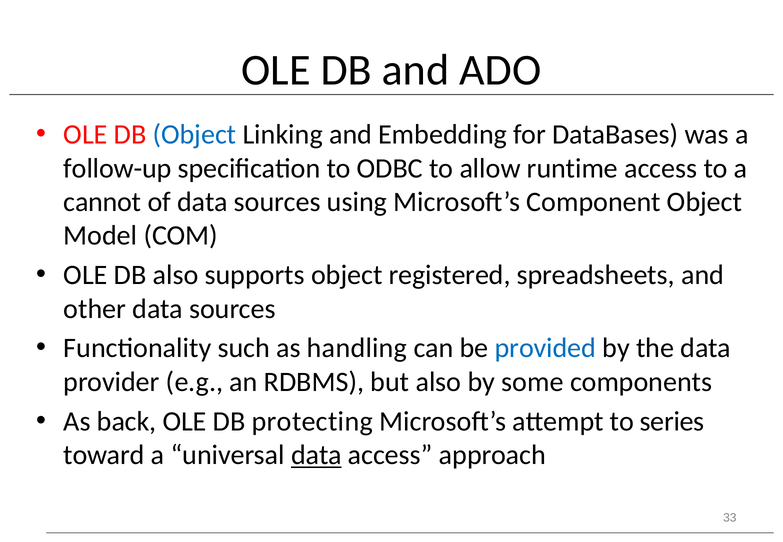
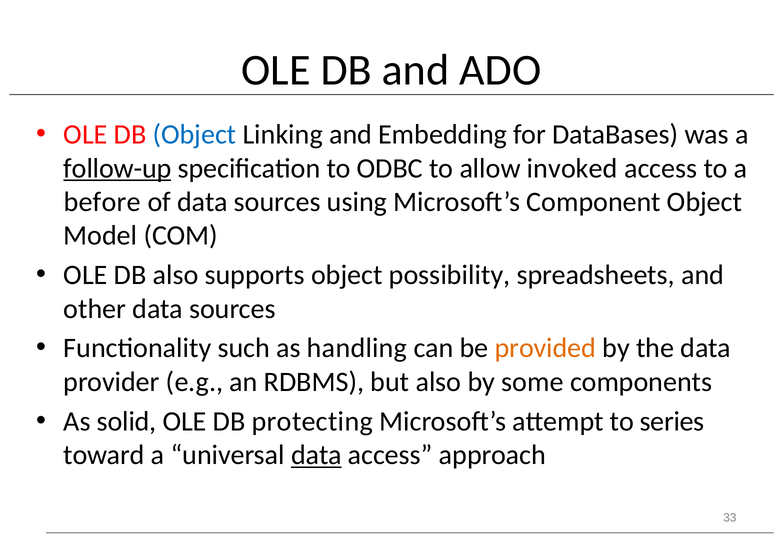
follow-up underline: none -> present (117, 168)
runtime: runtime -> invoked (572, 168)
cannot: cannot -> before (102, 202)
registered: registered -> possibility (450, 275)
provided colour: blue -> orange (545, 348)
back: back -> solid (127, 421)
